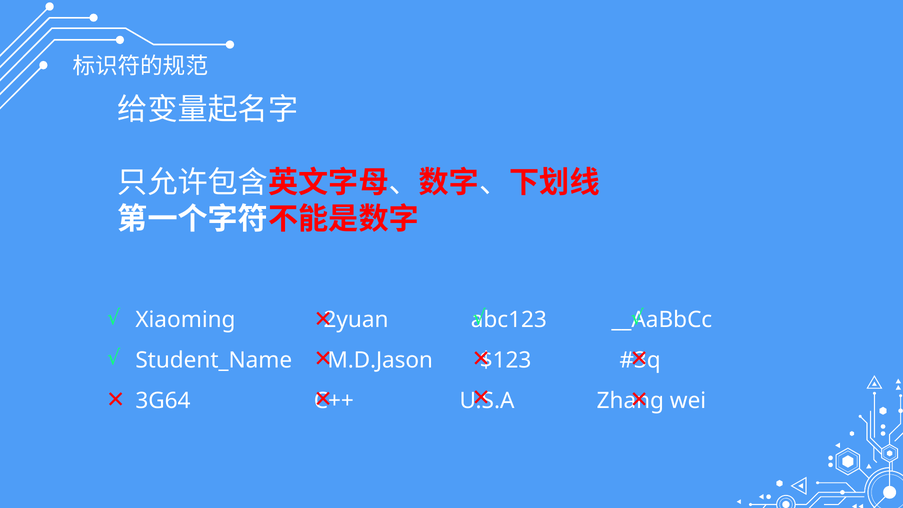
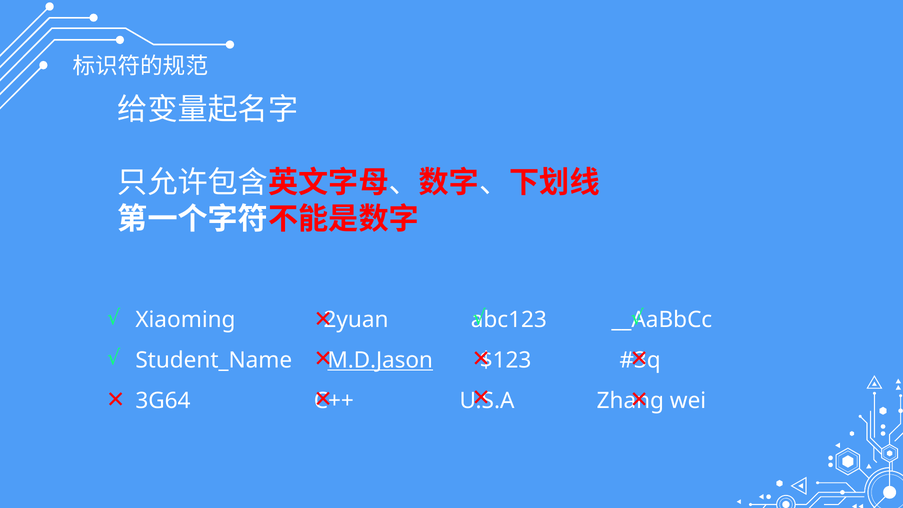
M.D.Jason underline: none -> present (380, 360)
